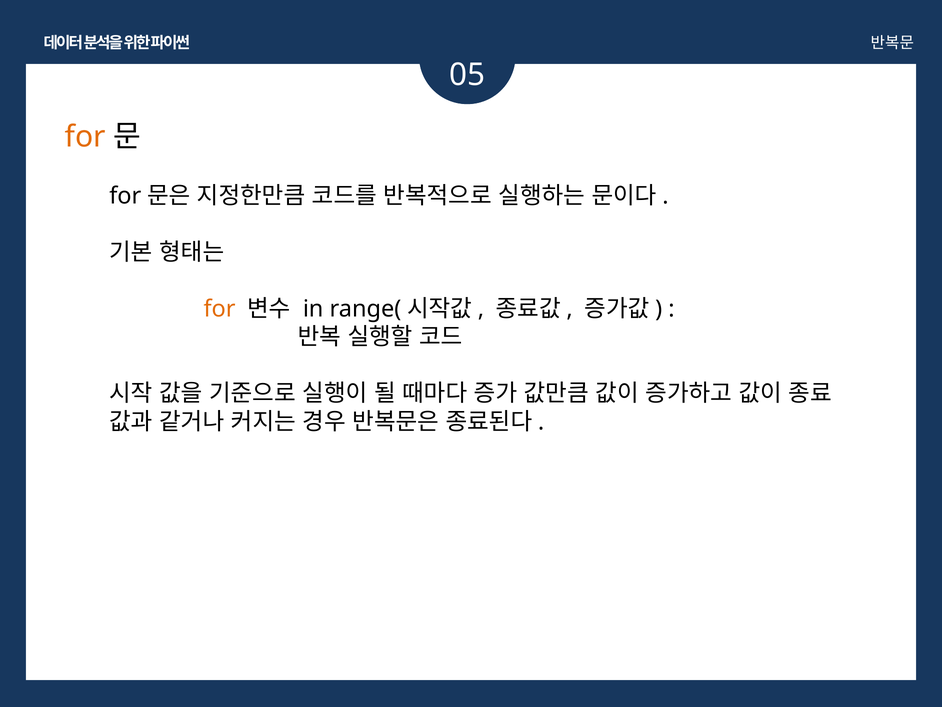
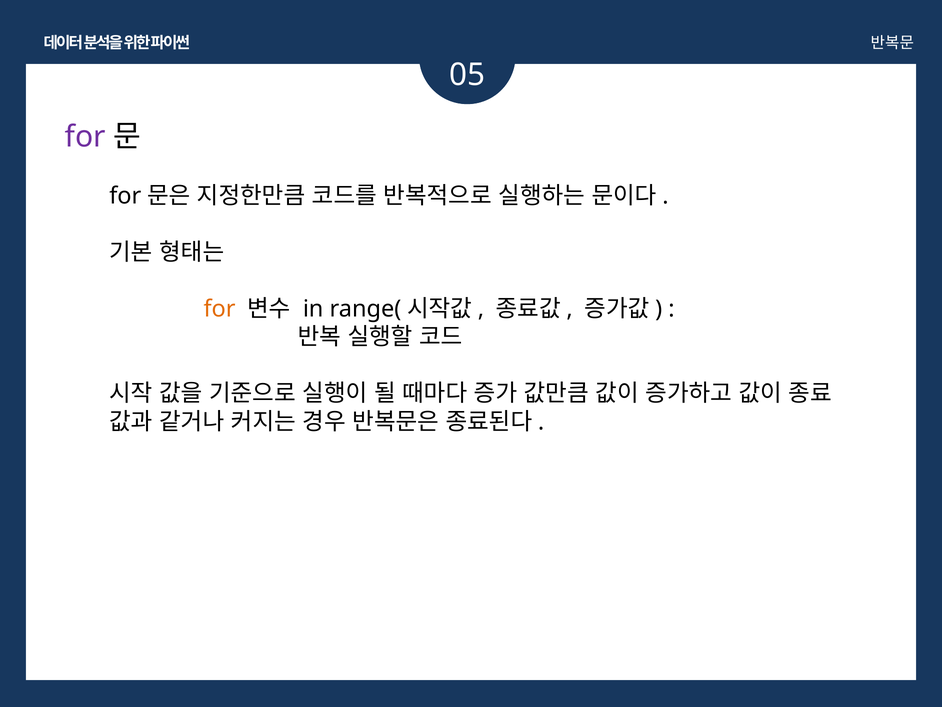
for colour: orange -> purple (85, 137)
